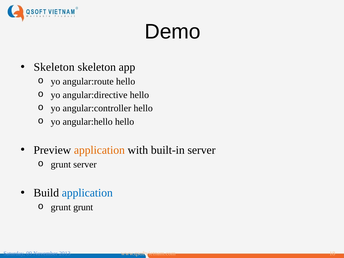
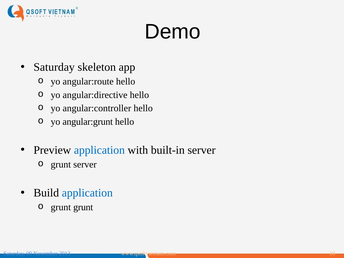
Skeleton: Skeleton -> Saturday (54, 67)
angular:hello: angular:hello -> angular:grunt (88, 122)
application colour: orange -> blue (99, 150)
